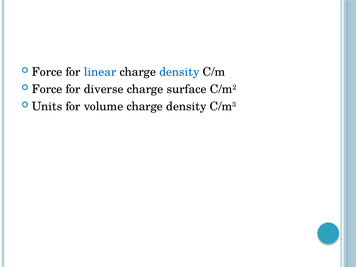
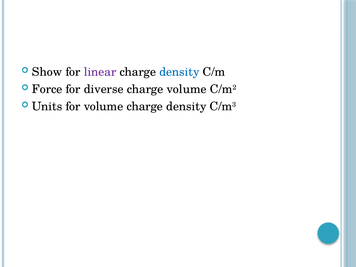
Force: Force -> Show (47, 72)
linear colour: blue -> purple (100, 72)
charge surface: surface -> volume (187, 89)
